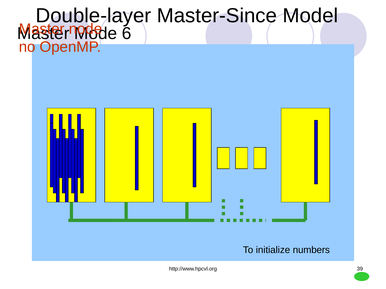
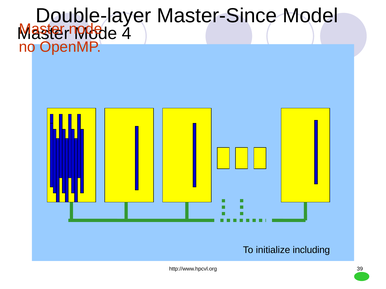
6: 6 -> 4 (127, 34)
numbers: numbers -> including (311, 250)
